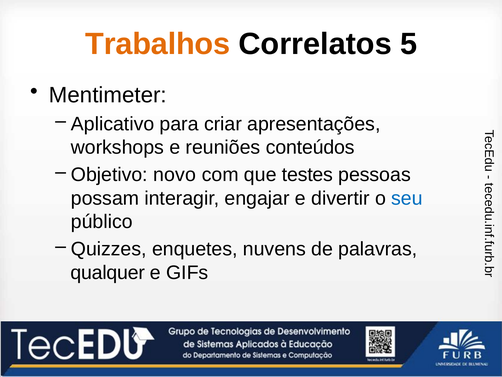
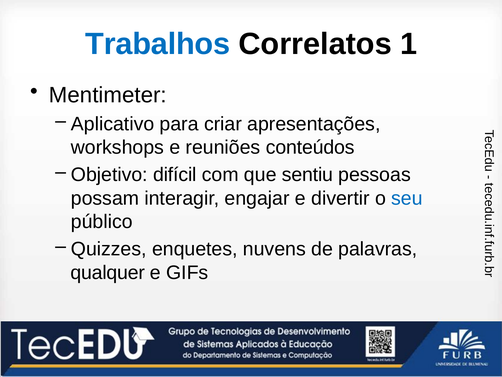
Trabalhos colour: orange -> blue (158, 44)
5: 5 -> 1 (409, 44)
novo: novo -> difícil (175, 175)
testes: testes -> sentiu (307, 175)
